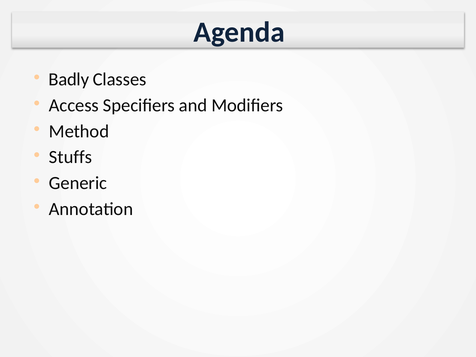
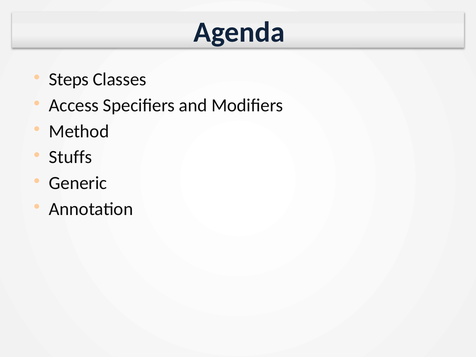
Badly: Badly -> Steps (69, 80)
